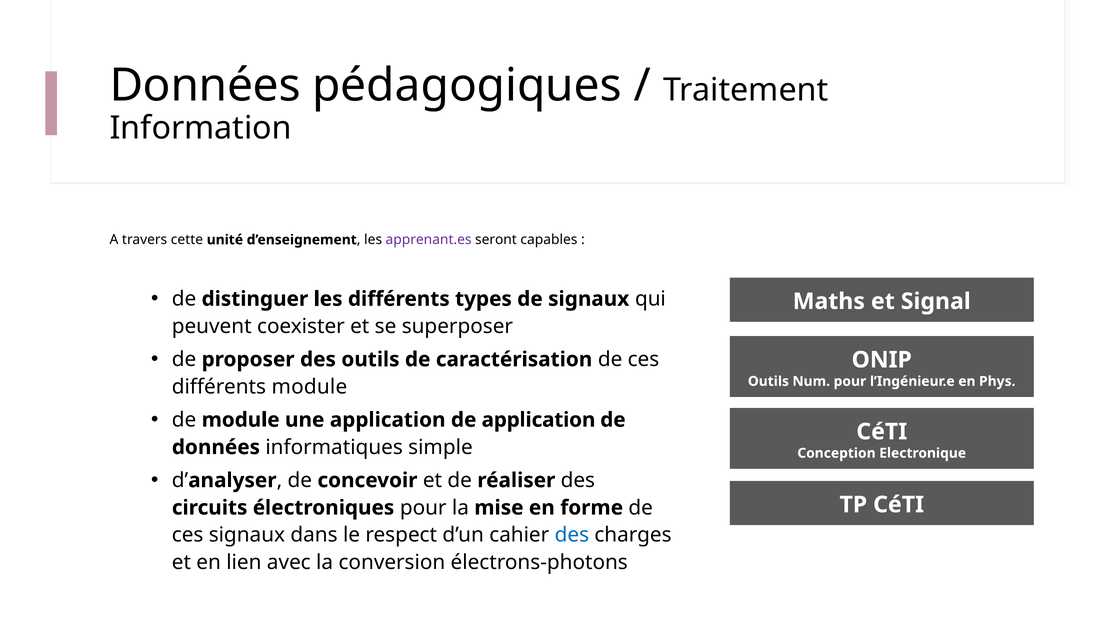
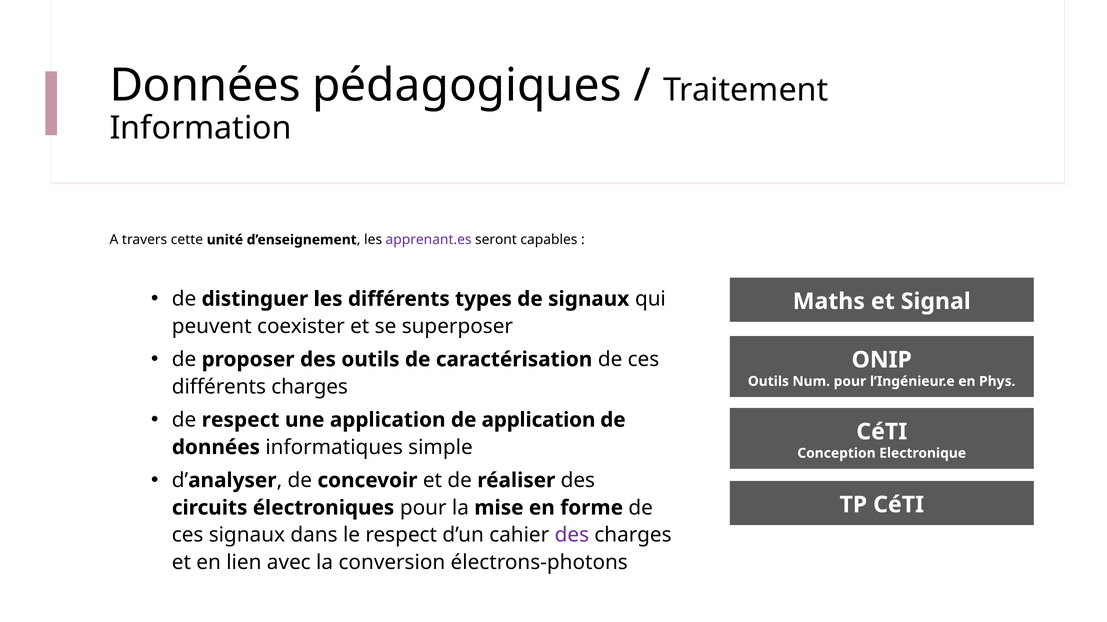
différents module: module -> charges (310, 387)
de module: module -> respect (241, 420)
des colour: blue -> purple (572, 536)
